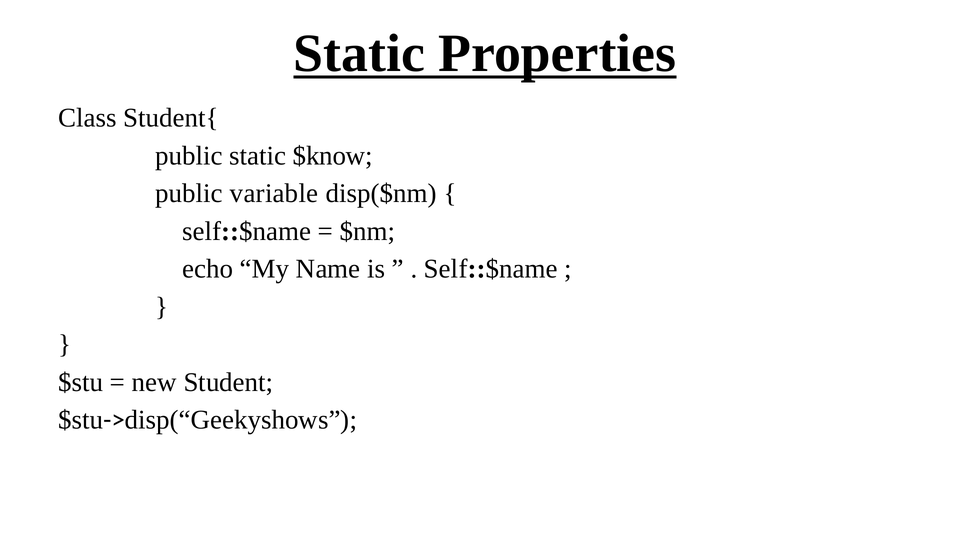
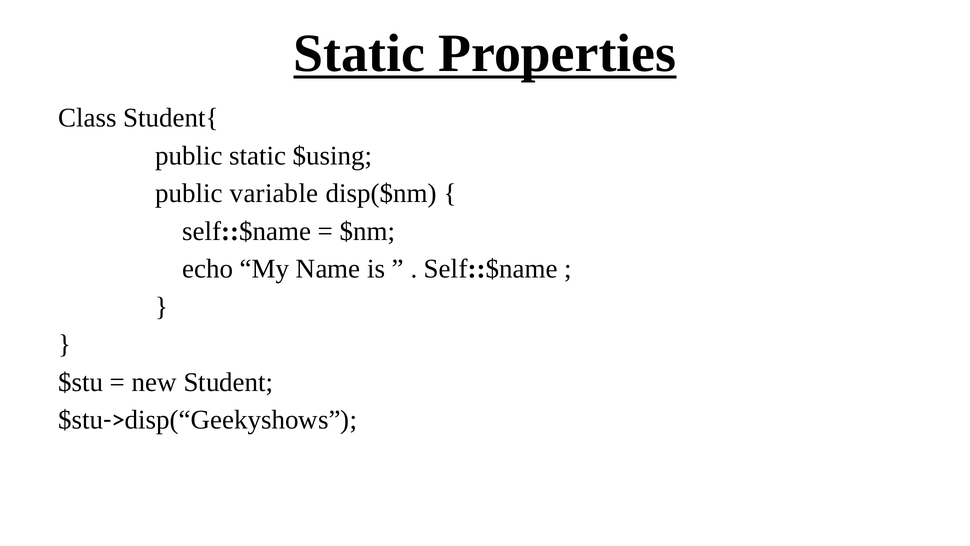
$know: $know -> $using (333, 156)
